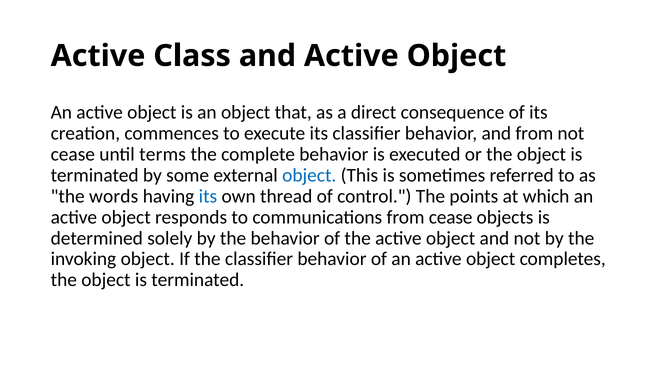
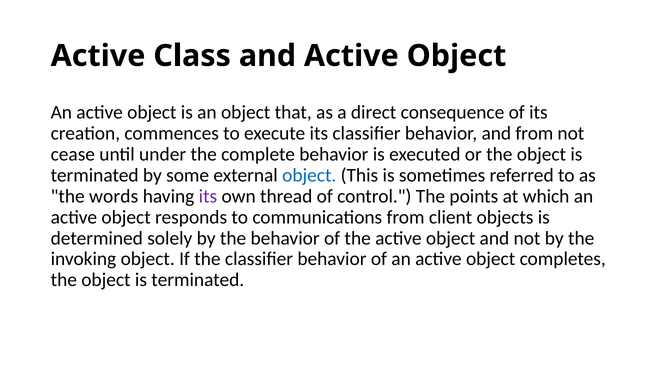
terms: terms -> under (163, 154)
its colour: blue -> purple (208, 196)
from cease: cease -> client (451, 217)
